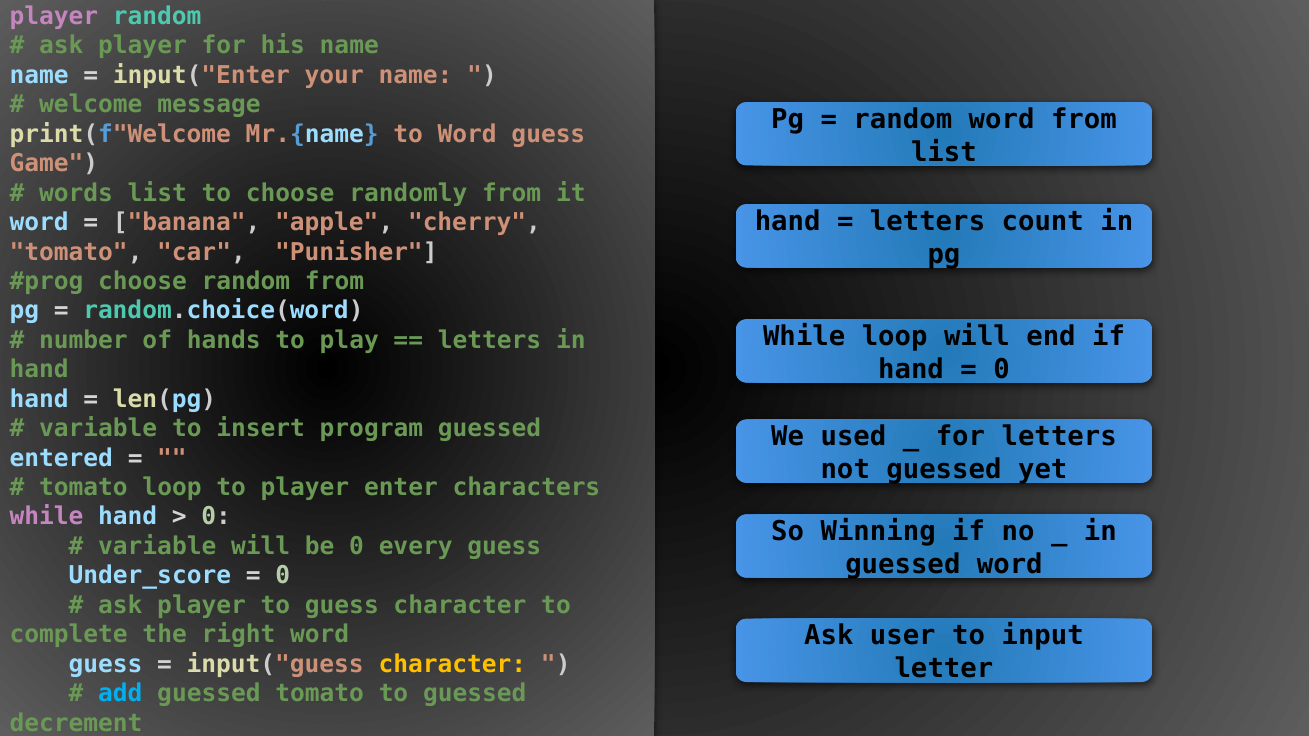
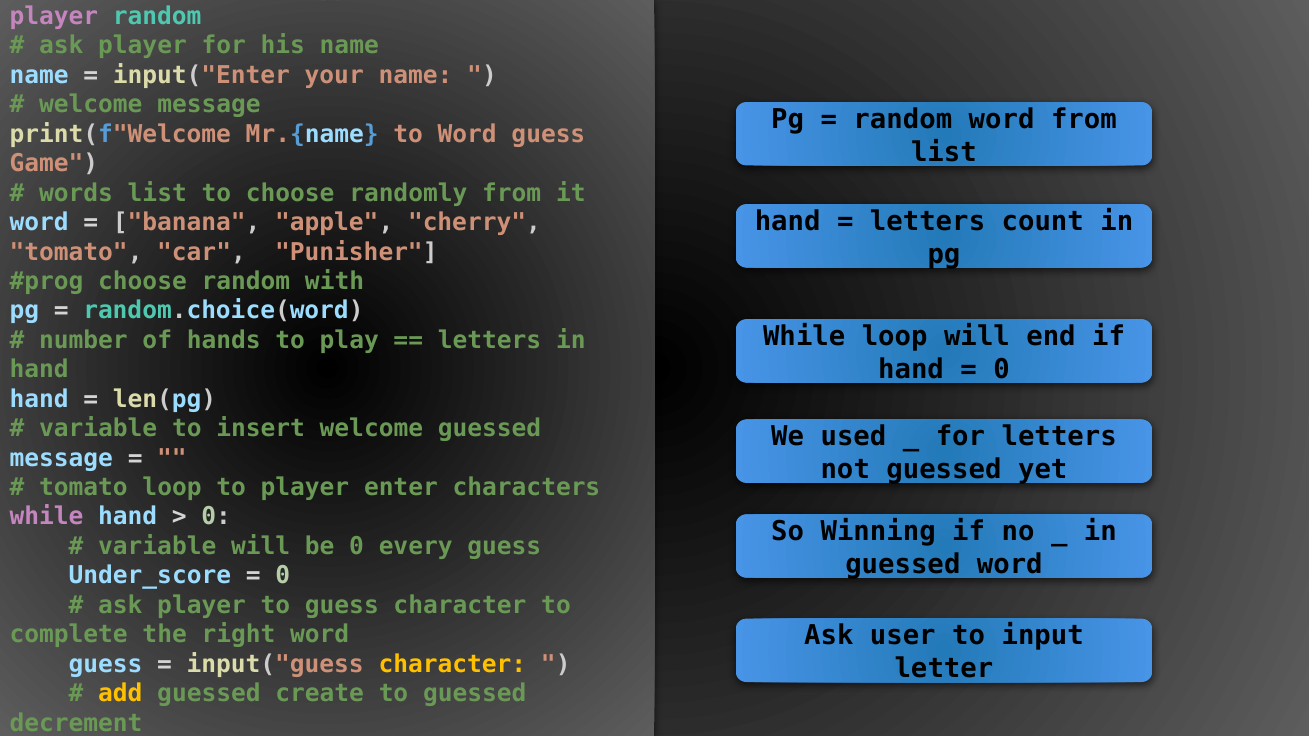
from: from -> with (335, 281)
insert program: program -> welcome (371, 429)
entered: entered -> message (61, 458)
add colour: light blue -> yellow (120, 694)
guessed tomato: tomato -> create (320, 694)
